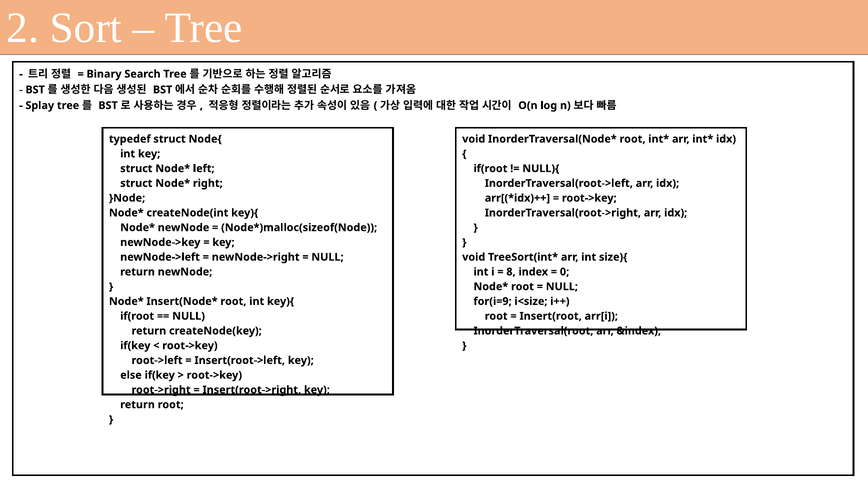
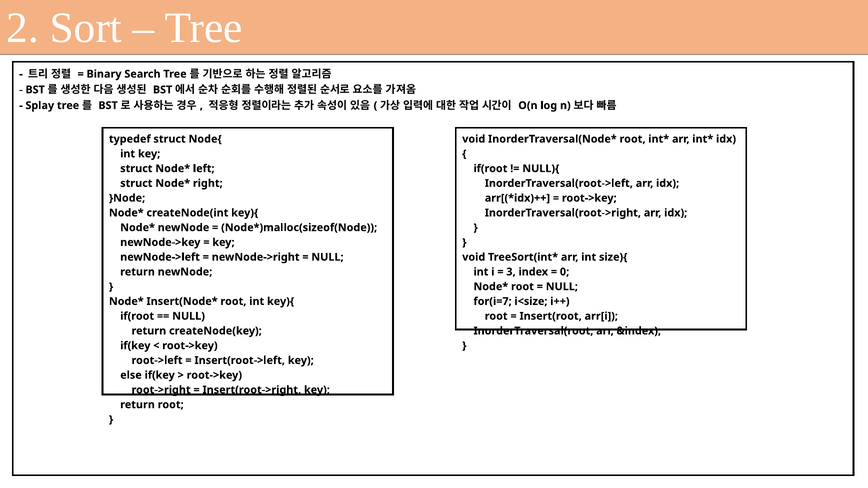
8: 8 -> 3 (511, 272)
for(i=9: for(i=9 -> for(i=7 (493, 301)
